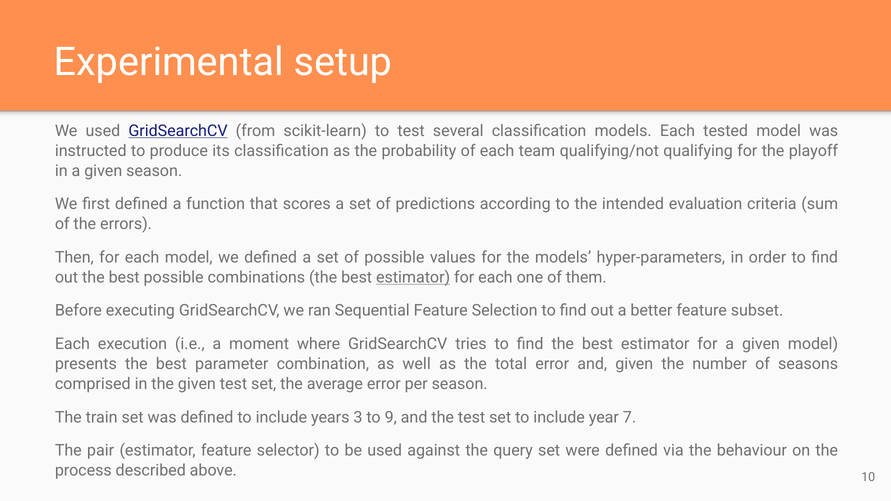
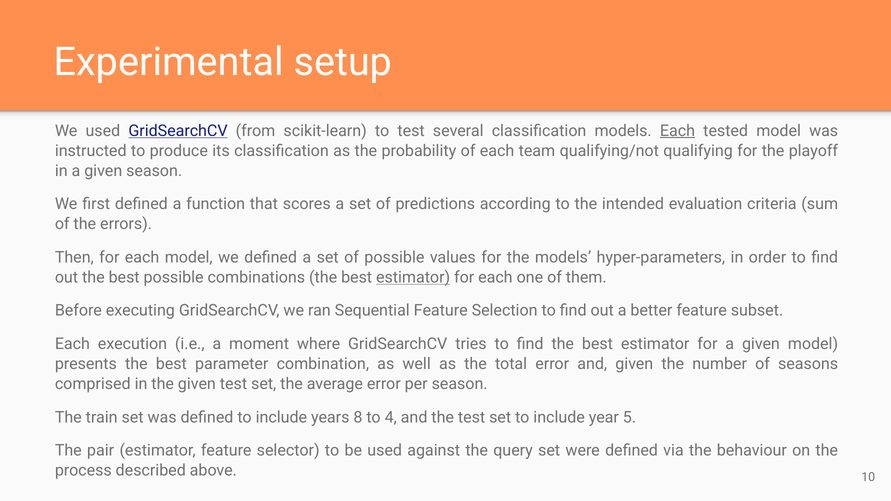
Each underline: none -> present (677, 131)
3: 3 -> 8 (358, 417)
9: 9 -> 4 (391, 417)
7: 7 -> 5 (629, 417)
